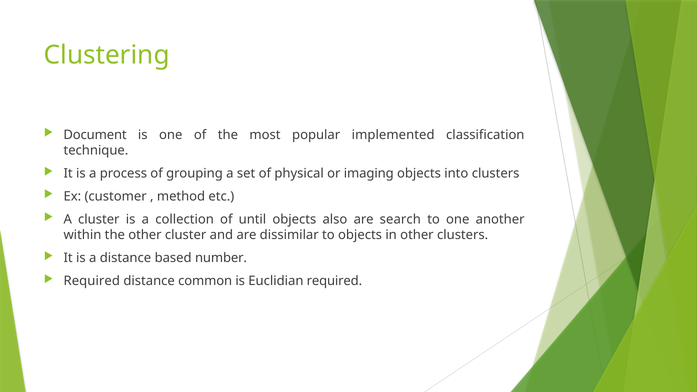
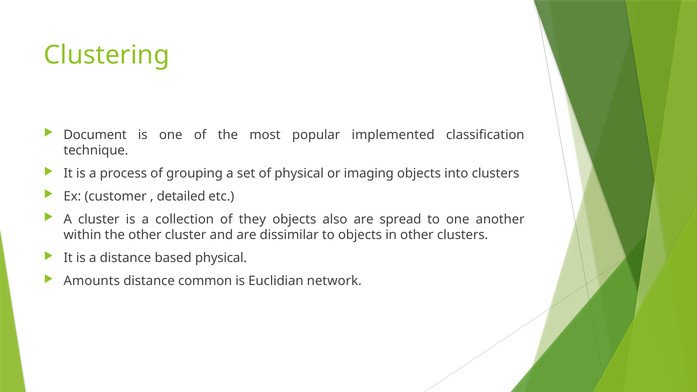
method: method -> detailed (181, 196)
until: until -> they (252, 219)
search: search -> spread (400, 219)
based number: number -> physical (221, 258)
Required: Required -> Amounts (92, 281)
Euclidian required: required -> network (334, 281)
